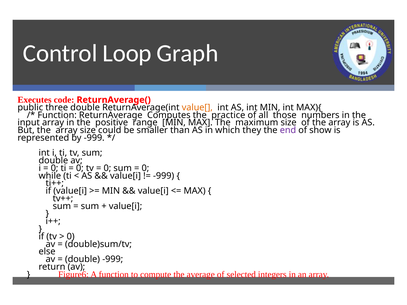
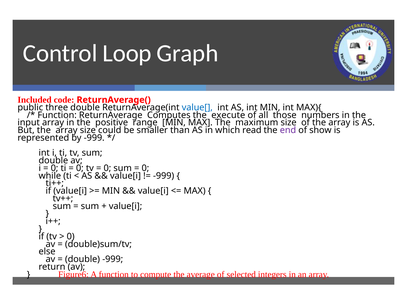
Executes: Executes -> Included (35, 100)
value[ colour: orange -> blue (197, 108)
practice: practice -> execute (228, 115)
they: they -> read (252, 130)
